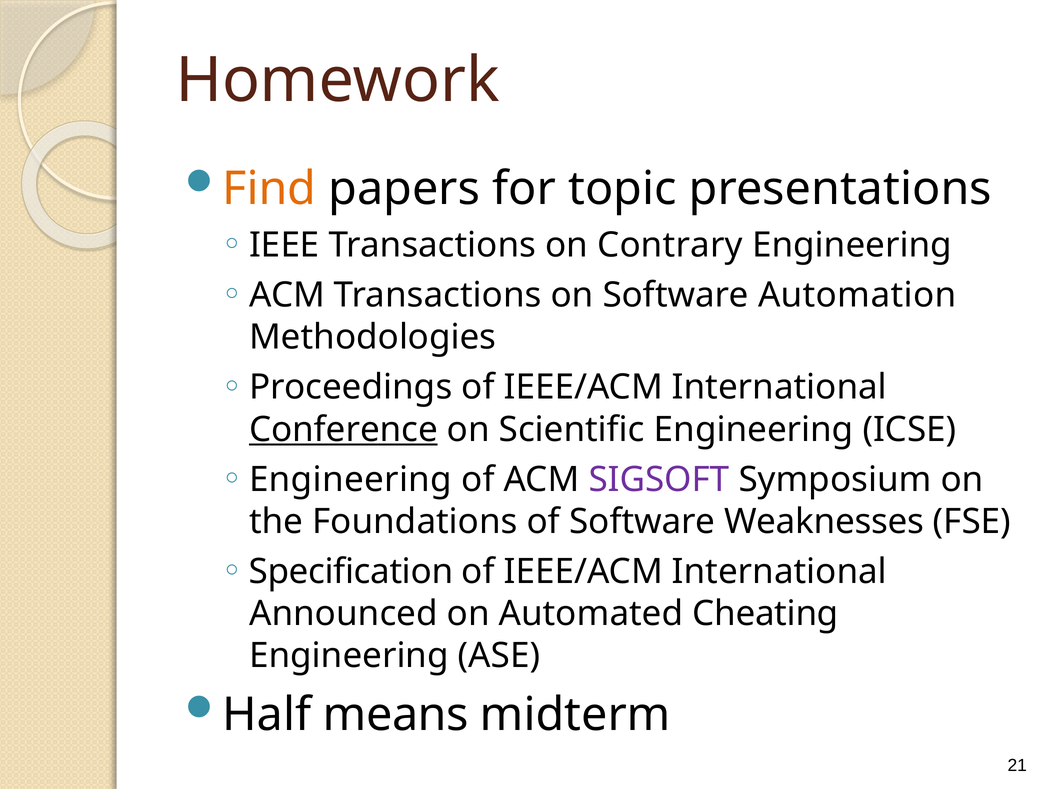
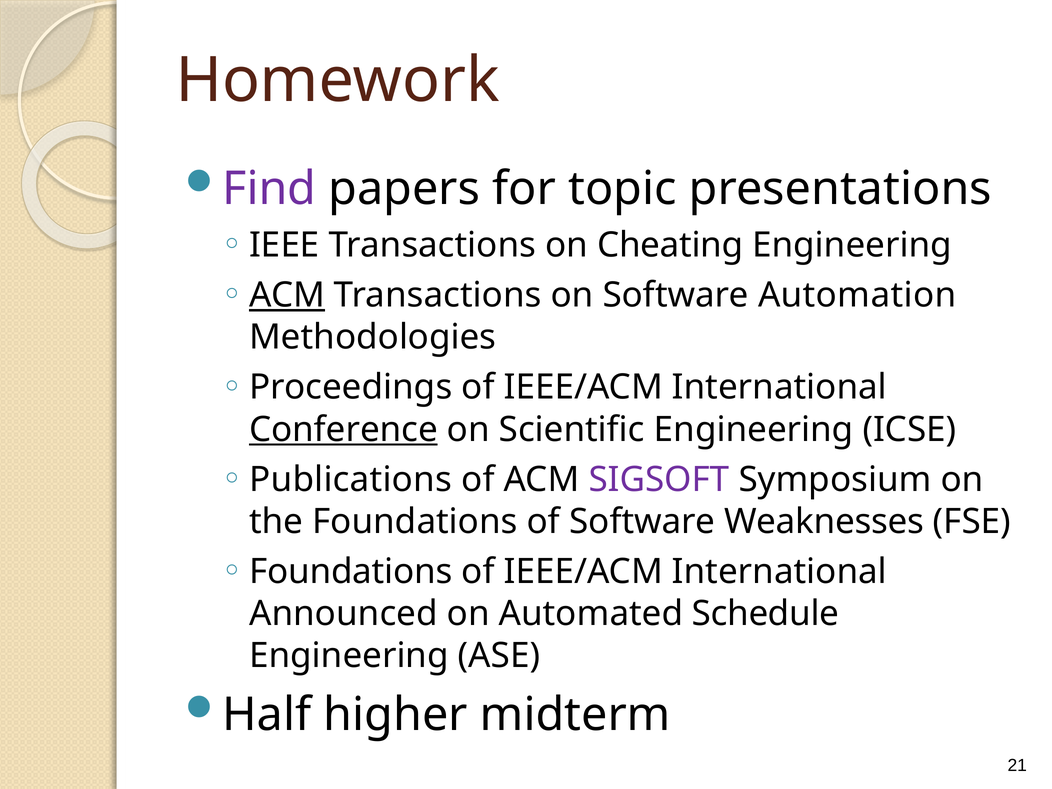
Find colour: orange -> purple (269, 189)
Contrary: Contrary -> Cheating (670, 245)
ACM underline: none -> present (287, 295)
Engineering: Engineering -> Publications (351, 480)
Specification: Specification -> Foundations (351, 572)
Cheating: Cheating -> Schedule (765, 614)
means: means -> higher (396, 715)
